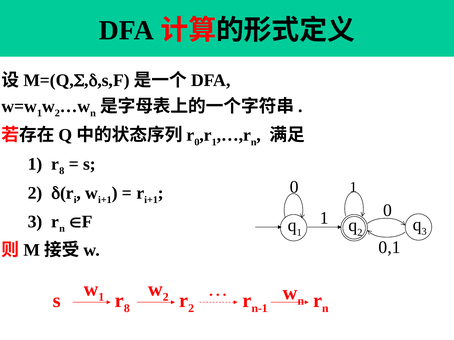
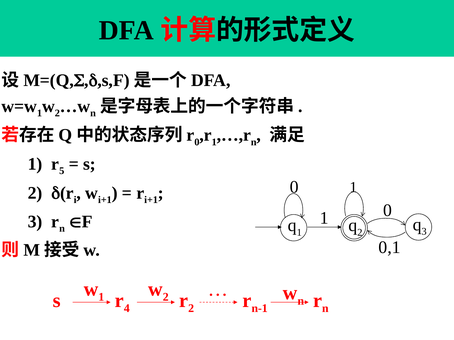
8: 8 -> 5 (62, 171)
8: 8 -> 4 (127, 309)
